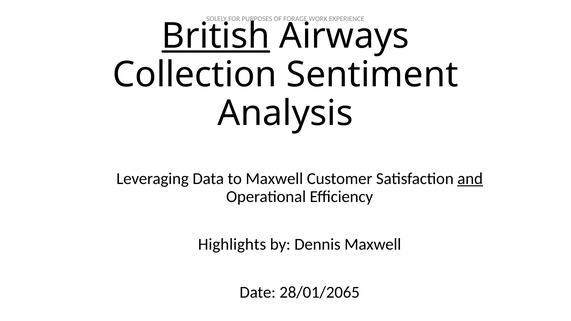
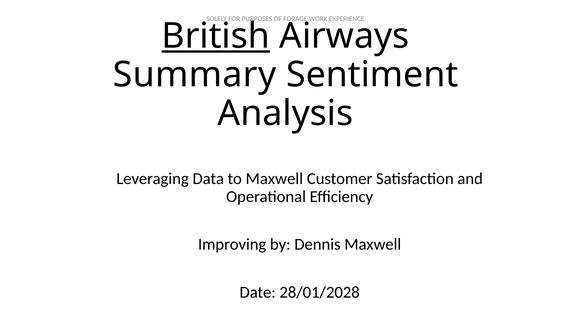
Collection: Collection -> Summary (195, 75)
and underline: present -> none (470, 179)
Highlights: Highlights -> Improving (232, 245)
28/01/2065: 28/01/2065 -> 28/01/2028 (320, 293)
